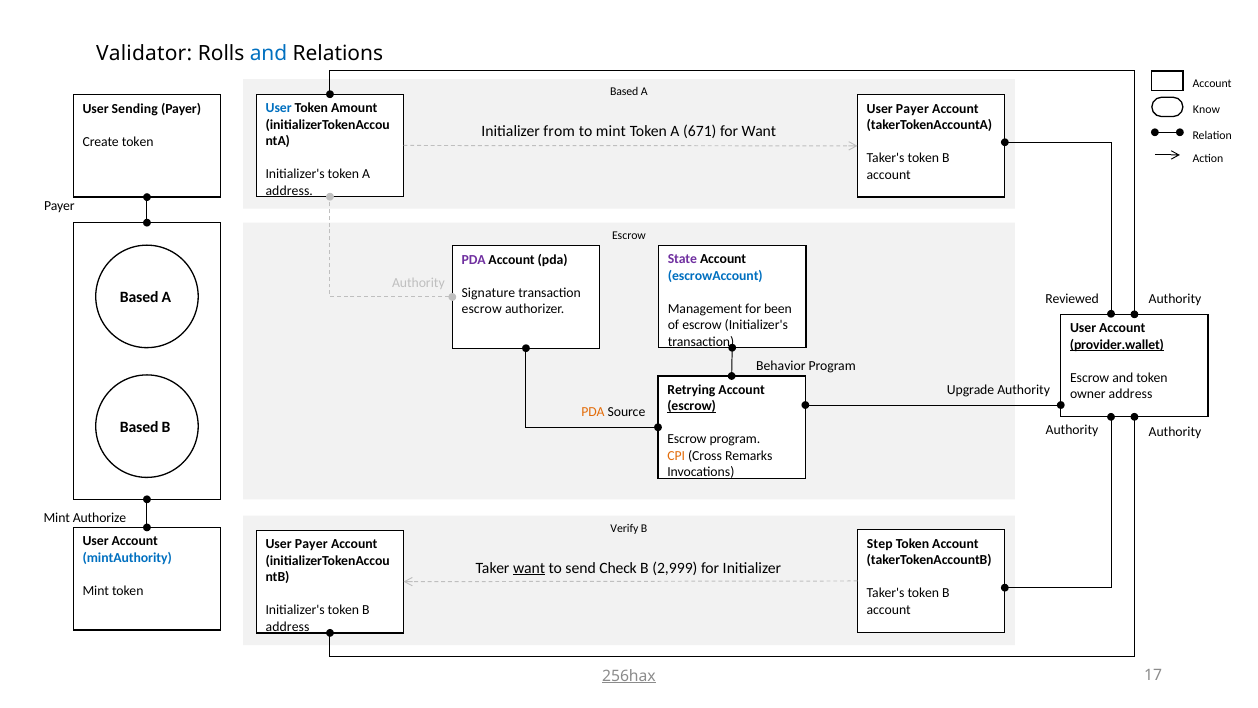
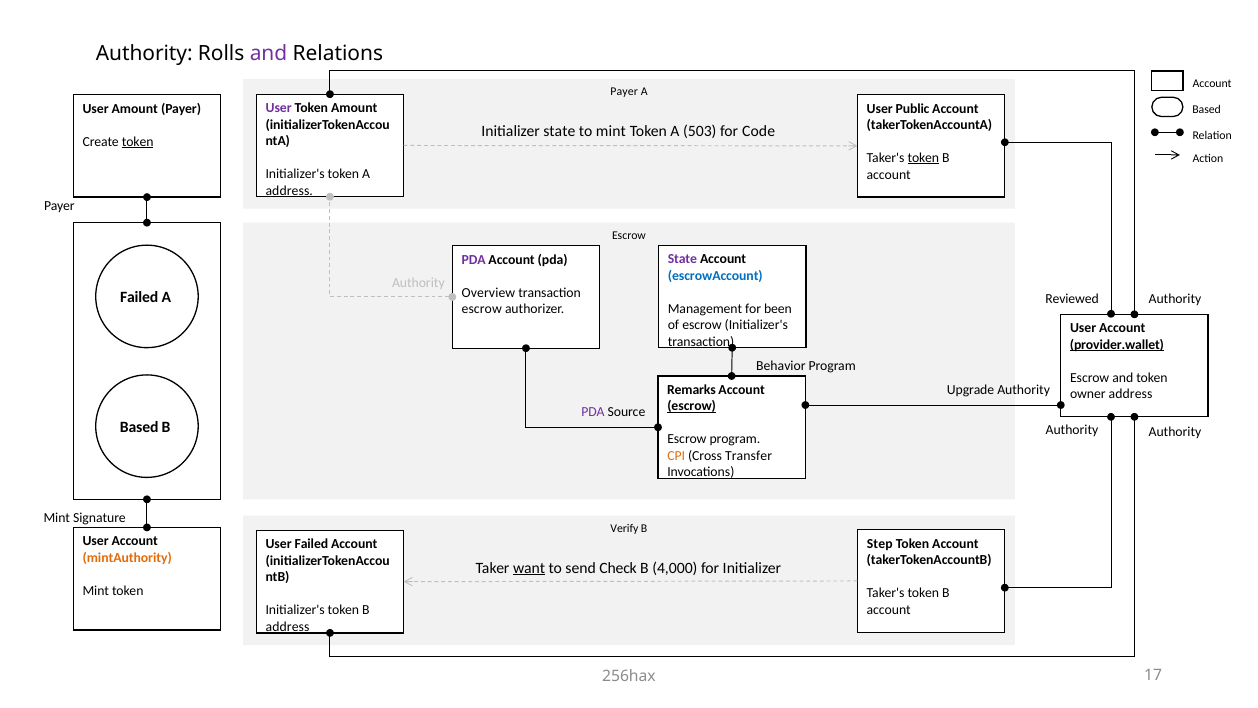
Validator: Validator -> Authority (144, 54)
and colour: blue -> purple (269, 54)
Based: Based -> Payer (624, 92)
User colour: blue -> purple (279, 108)
User Sending: Sending -> Amount (135, 108)
Payer: Payer -> Public (913, 108)
Know: Know -> Based (1207, 110)
Initializer from: from -> state (559, 132)
671: 671 -> 503 (700, 132)
for Want: Want -> Code (759, 132)
token underline: none -> present (138, 141)
token underline: none -> present (923, 158)
Signature: Signature -> Overview (488, 292)
Based: Based -> Failed (139, 297)
Retrying: Retrying -> Remarks (691, 390)
PDA colour: orange -> purple (593, 412)
Remarks: Remarks -> Transfer (749, 456)
Authorize: Authorize -> Signature (99, 518)
Payer: Payer -> Failed (311, 544)
mintAuthority colour: blue -> orange (127, 557)
2,999: 2,999 -> 4,000 (675, 568)
256hax underline: present -> none (629, 676)
